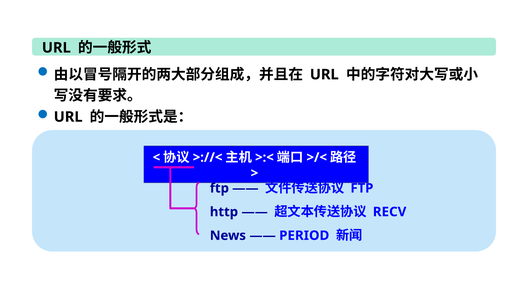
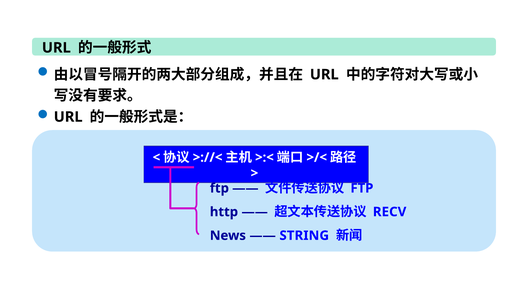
PERIOD: PERIOD -> STRING (304, 236)
